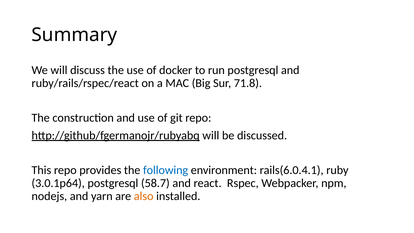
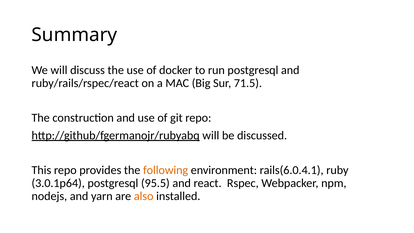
71.8: 71.8 -> 71.5 (248, 83)
following colour: blue -> orange (166, 170)
58.7: 58.7 -> 95.5 (155, 183)
